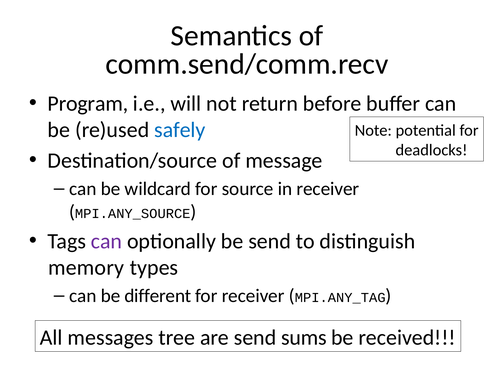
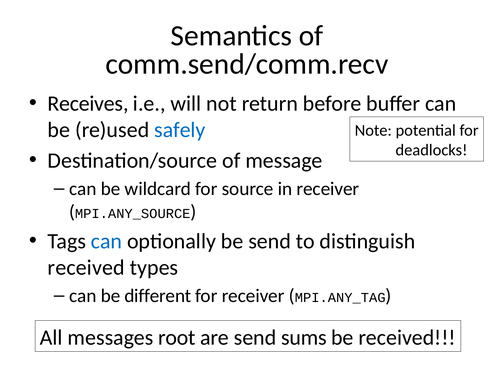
Program: Program -> Receives (88, 104)
can colour: purple -> blue (107, 241)
memory: memory -> received (86, 268)
tree: tree -> root (177, 338)
